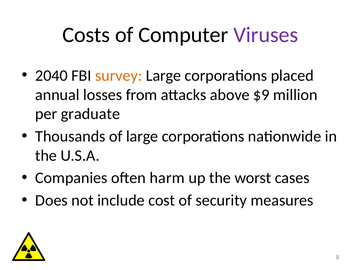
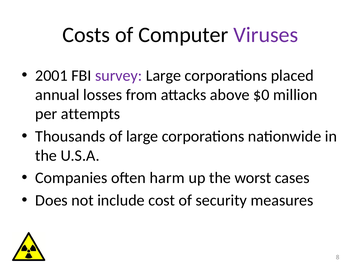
2040: 2040 -> 2001 (51, 76)
survey colour: orange -> purple (119, 76)
$9: $9 -> $0 (261, 95)
graduate: graduate -> attempts (91, 114)
